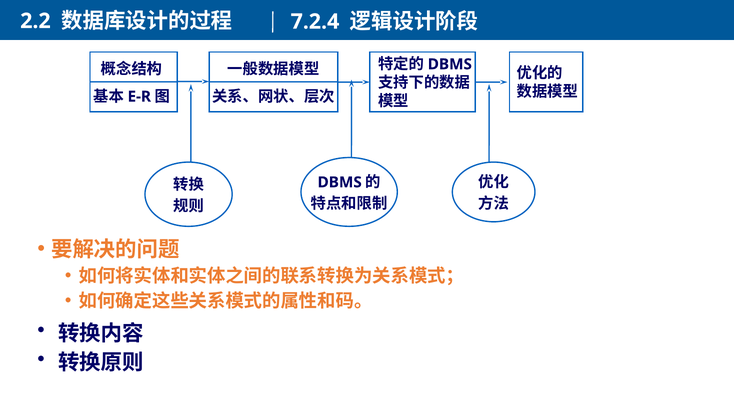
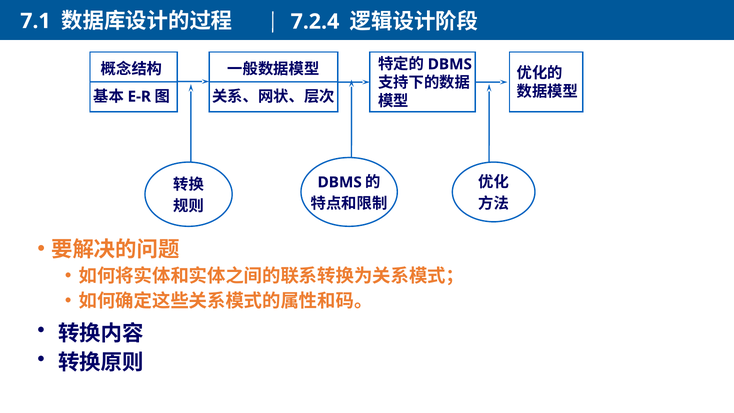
2.2: 2.2 -> 7.1 (35, 21)
